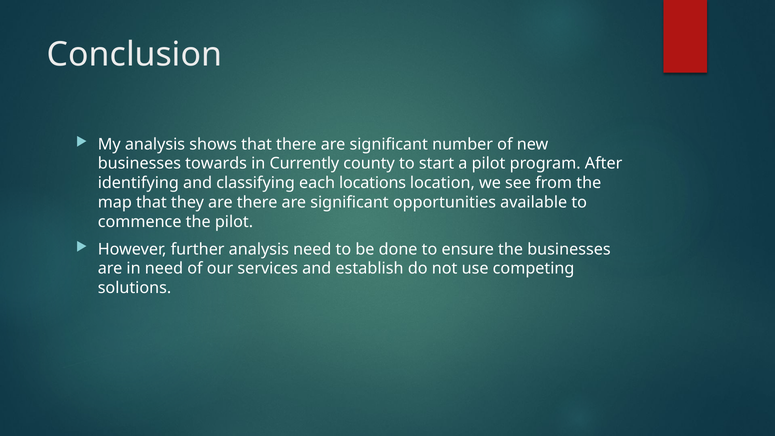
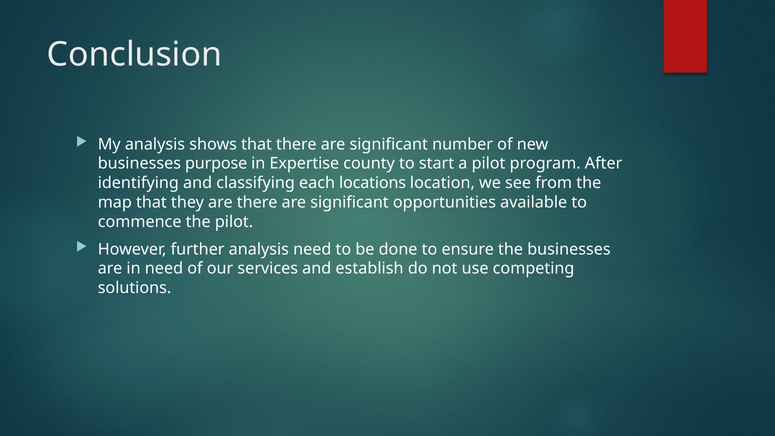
towards: towards -> purpose (216, 164)
Currently: Currently -> Expertise (304, 164)
